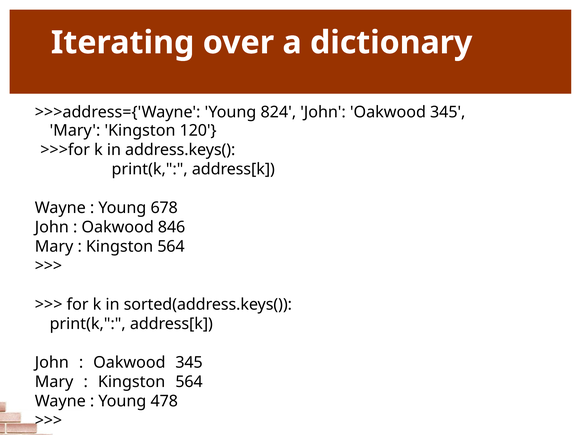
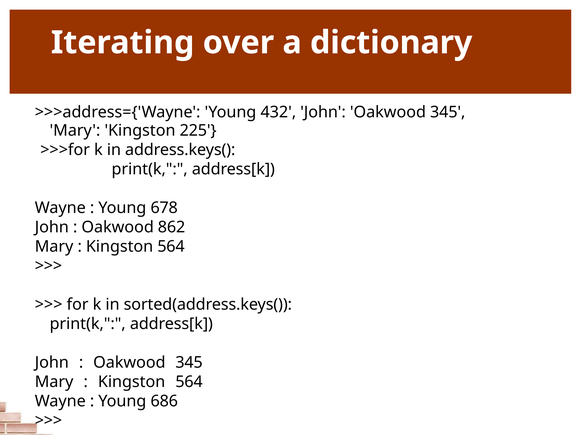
824: 824 -> 432 (278, 112)
120: 120 -> 225 (198, 130)
846: 846 -> 862 (172, 227)
478: 478 -> 686 (164, 401)
